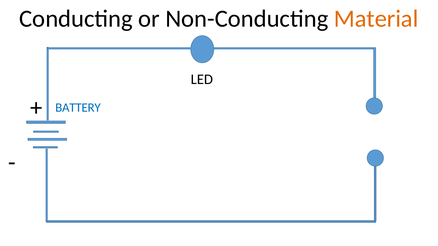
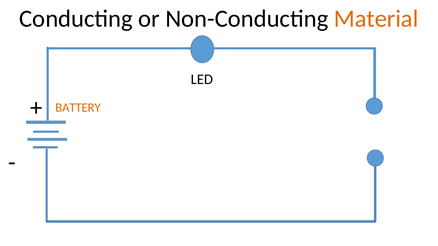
BATTERY colour: blue -> orange (78, 108)
